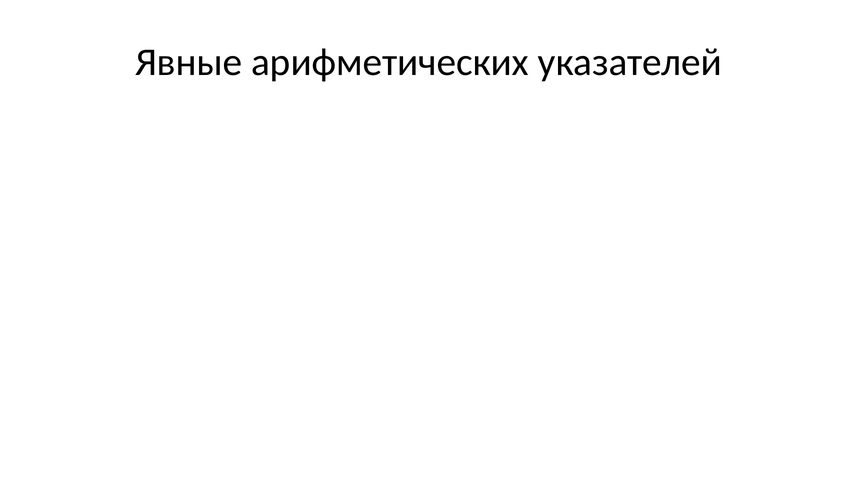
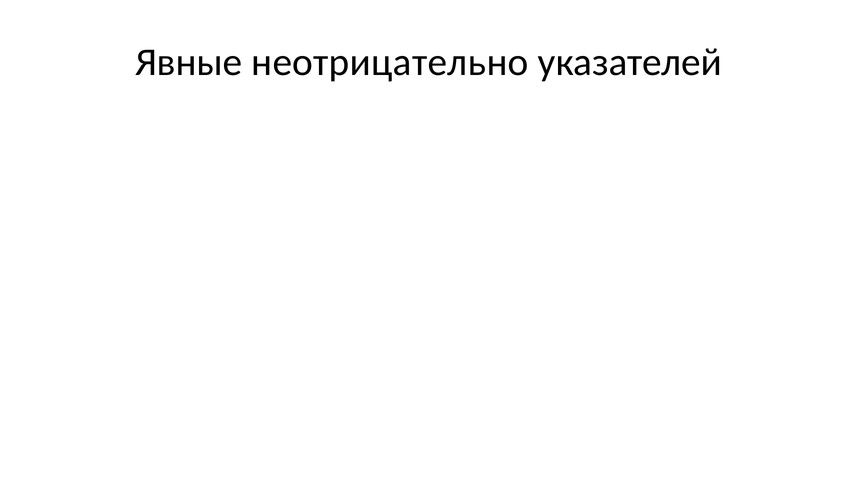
арифметических: арифметических -> неотрицательно (390, 62)
